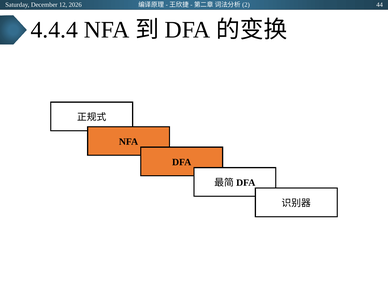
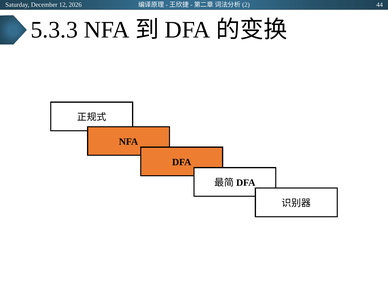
4.4.4: 4.4.4 -> 5.3.3 (54, 30)
